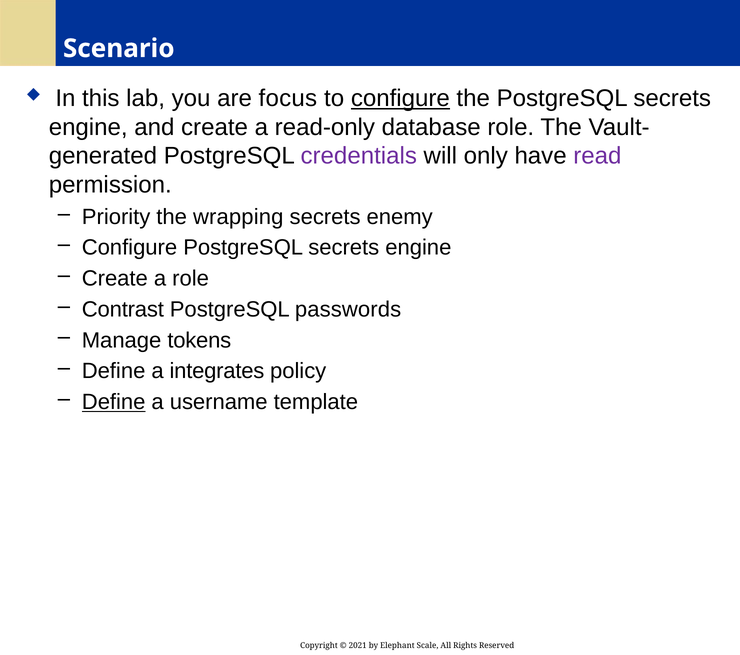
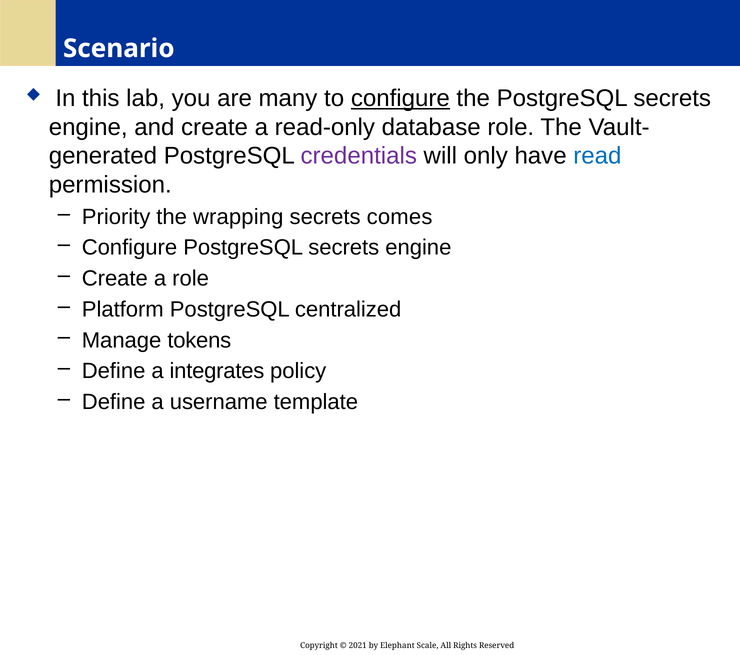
focus: focus -> many (288, 98)
read colour: purple -> blue (597, 156)
enemy: enemy -> comes (400, 217)
Contrast: Contrast -> Platform (123, 309)
passwords: passwords -> centralized (348, 309)
Define underline: present -> none (114, 402)
